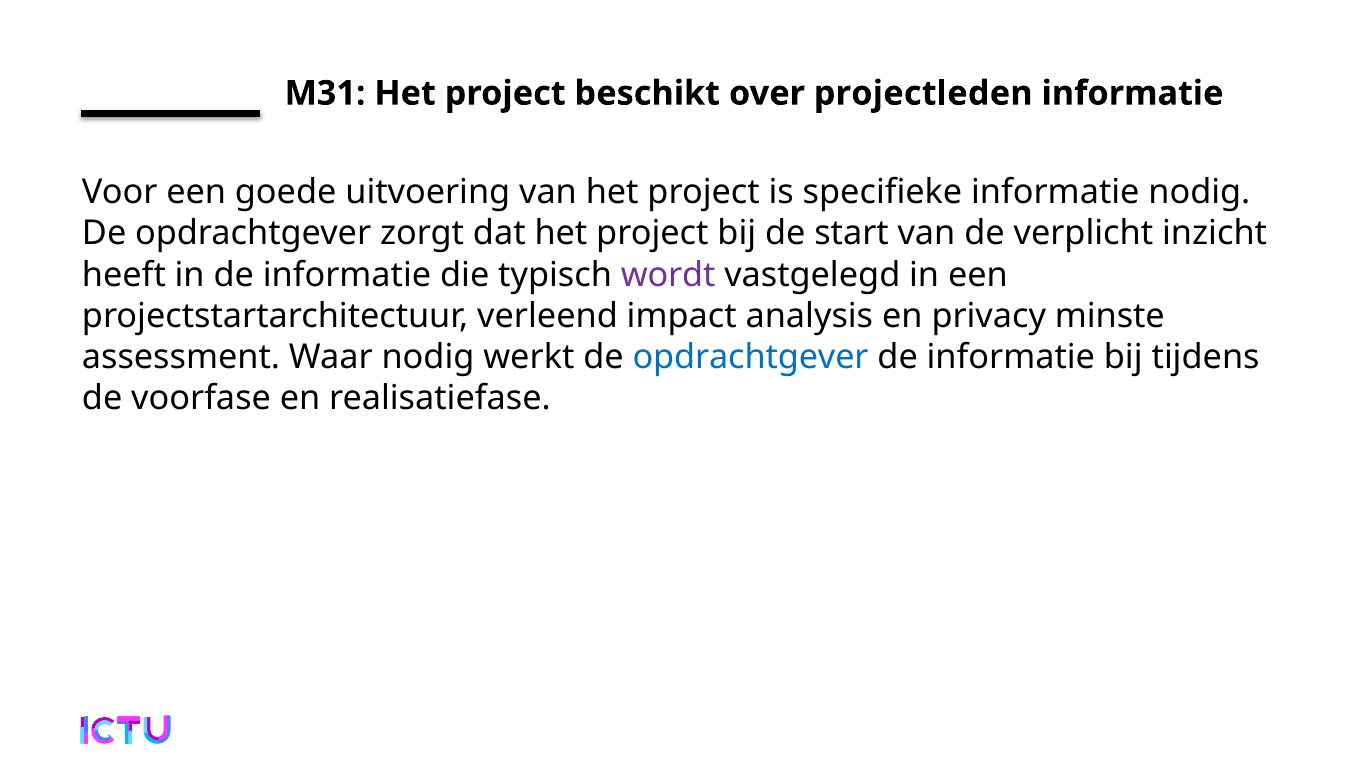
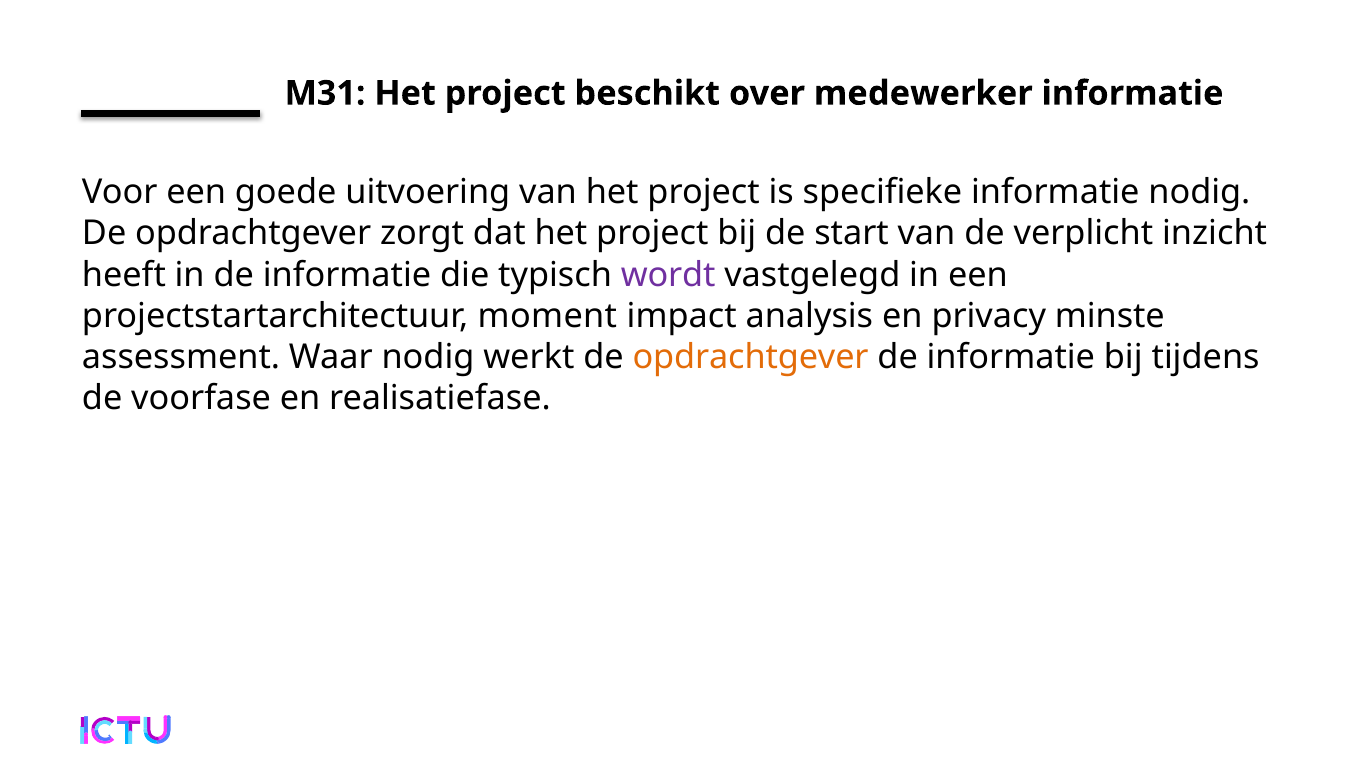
projectleden: projectleden -> medewerker (923, 93)
verleend: verleend -> moment (547, 316)
opdrachtgever colour: blue -> orange (751, 357)
